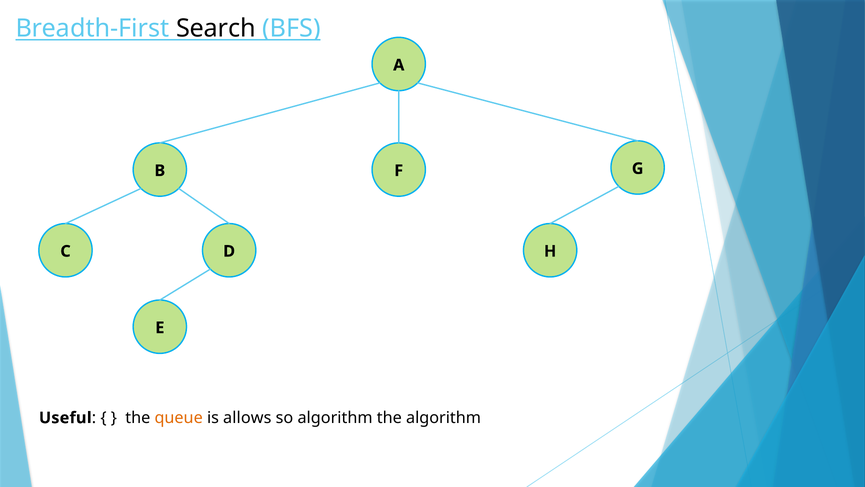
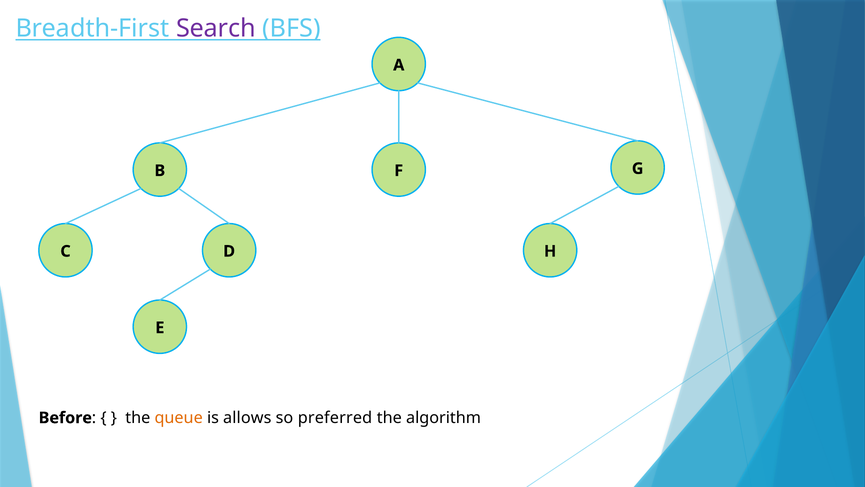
Search colour: black -> purple (216, 28)
Useful: Useful -> Before (65, 418)
so algorithm: algorithm -> preferred (335, 418)
